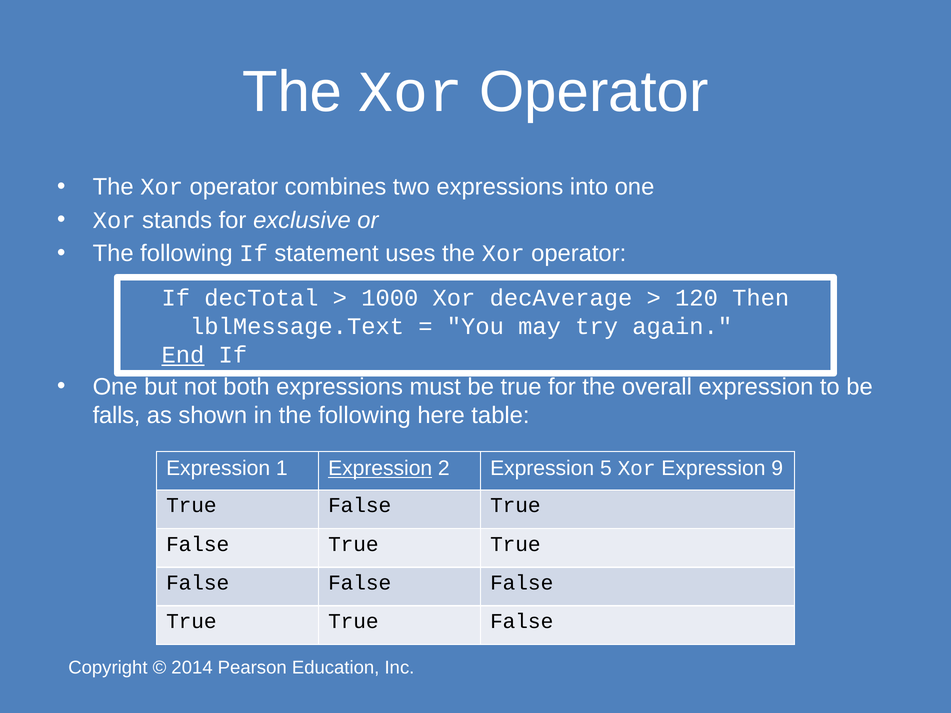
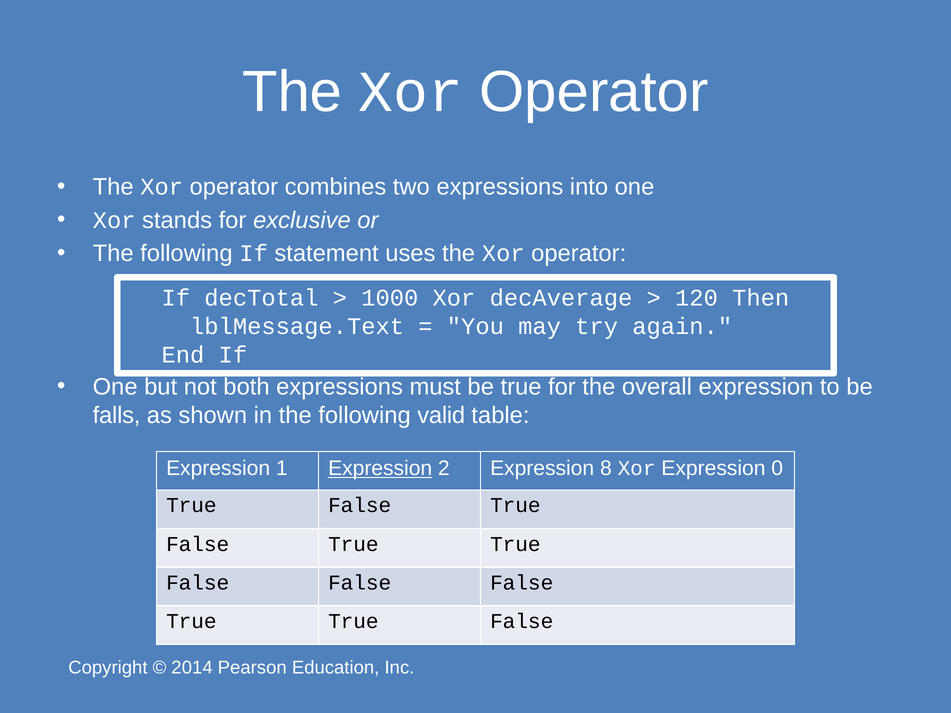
End underline: present -> none (183, 355)
here: here -> valid (441, 415)
5: 5 -> 8 (606, 469)
9: 9 -> 0 (777, 469)
